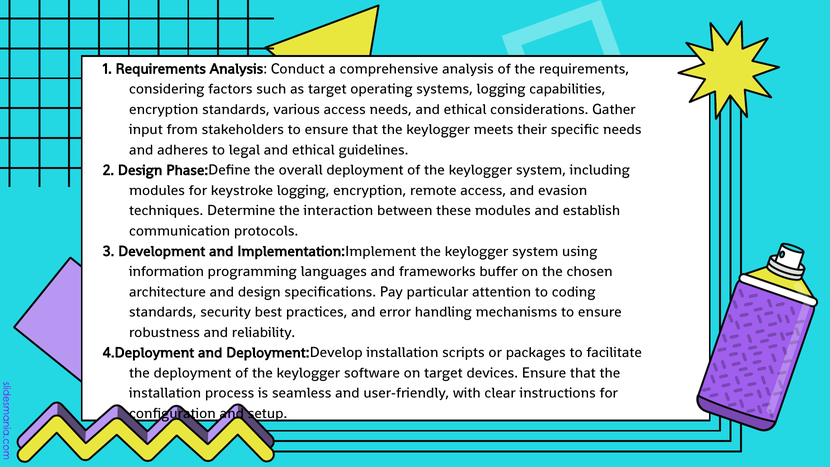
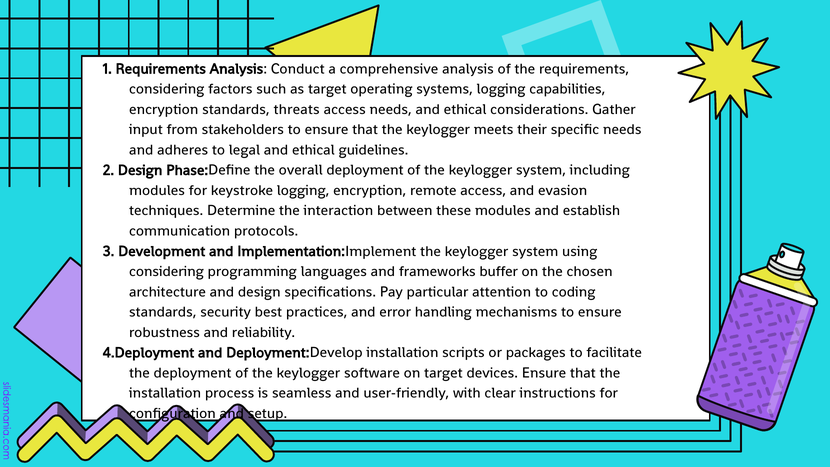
various: various -> threats (297, 109)
information: information -> considering (166, 271)
